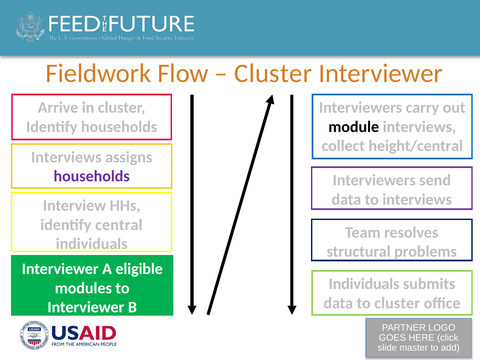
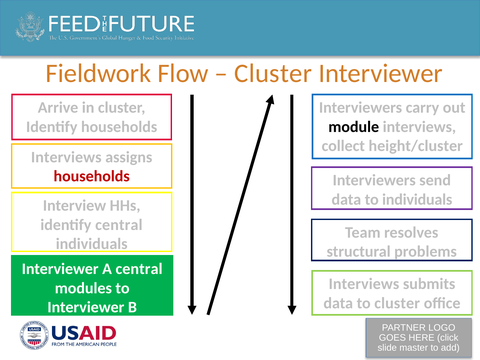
height/central: height/central -> height/cluster (416, 146)
households colour: purple -> red (92, 176)
to interviews: interviews -> individuals (417, 199)
A eligible: eligible -> central (139, 269)
Individuals: Individuals -> Interviews (364, 284)
